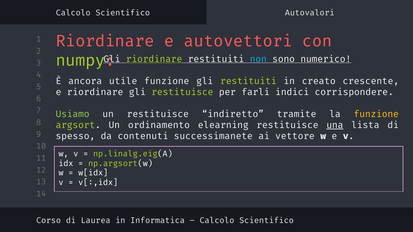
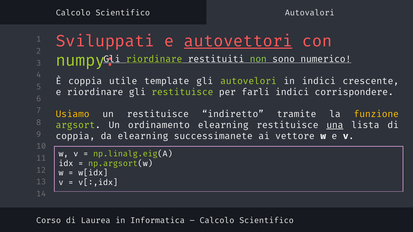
Riordinare: Riordinare -> Sviluppati (105, 41)
autovettori underline: none -> present (238, 41)
non colour: light blue -> light green (258, 59)
È ancora: ancora -> coppia (85, 81)
utile funzione: funzione -> template (167, 81)
gli restituiti: restituiti -> autovelori (248, 81)
in creato: creato -> indici (319, 81)
Usiamo colour: light green -> yellow (73, 114)
spesso: spesso -> coppia (75, 136)
da contenuti: contenuti -> elearning (143, 136)
